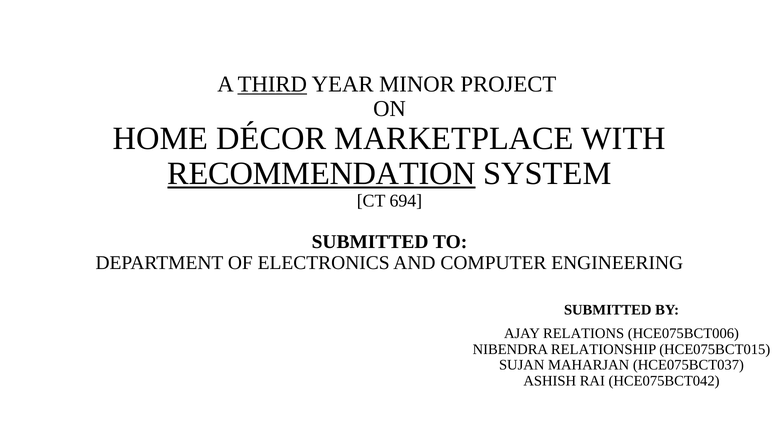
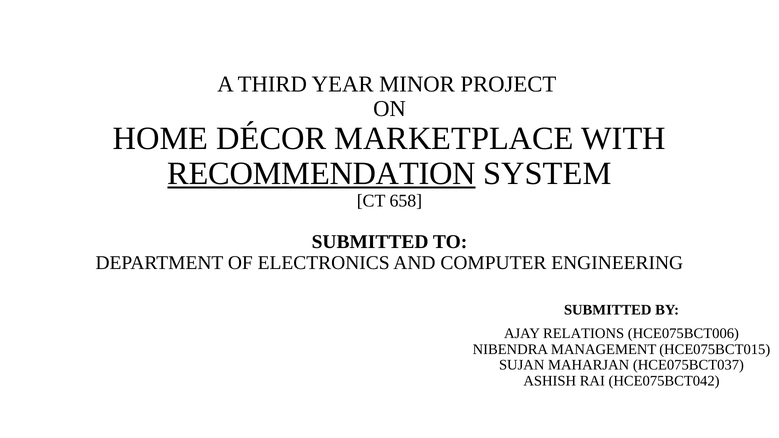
THIRD underline: present -> none (272, 84)
694: 694 -> 658 (406, 201)
RELATIONSHIP: RELATIONSHIP -> MANAGEMENT (604, 350)
